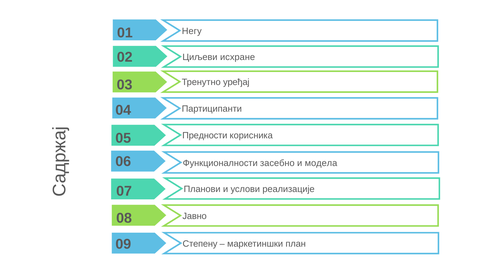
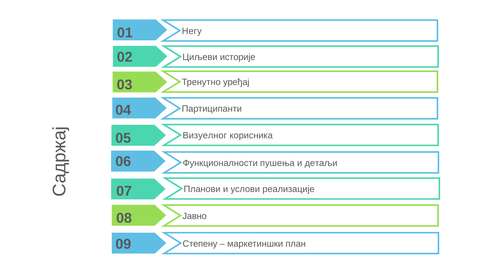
исхране: исхране -> историје (238, 57)
Предности: Предности -> Визуелног (205, 136)
засебно: засебно -> пушења (277, 163)
модела: модела -> детаљи (321, 163)
